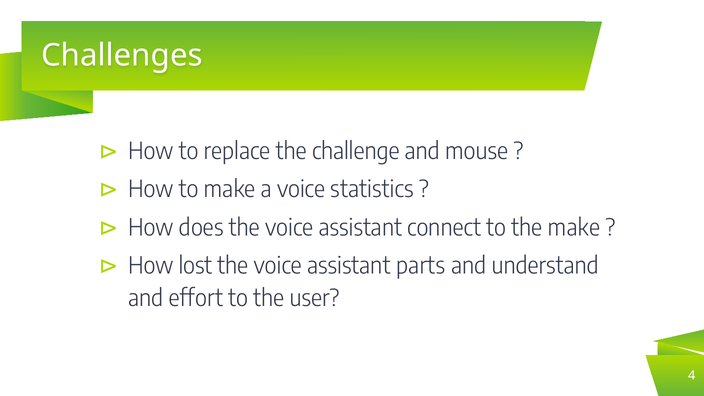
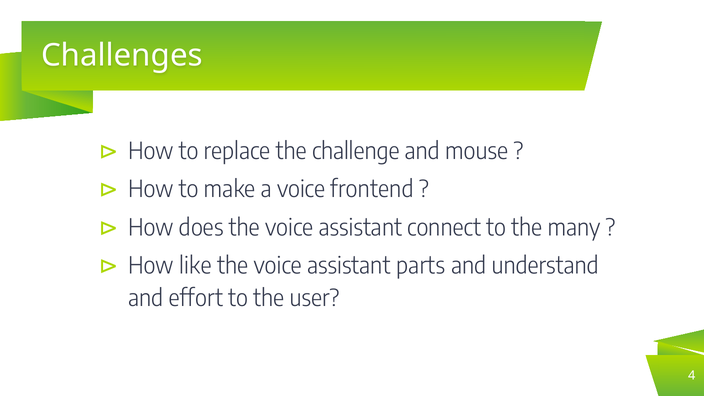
statistics: statistics -> frontend (372, 190)
the make: make -> many (574, 228)
lost: lost -> like (195, 266)
